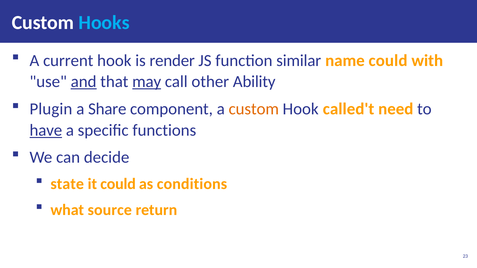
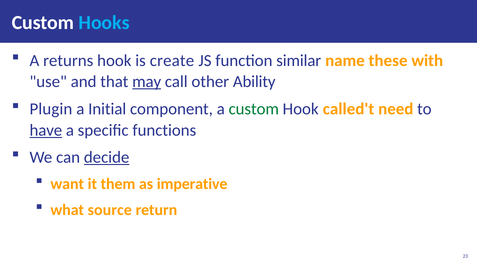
current: current -> returns (68, 61)
render: render -> create (172, 61)
name could: could -> these (388, 61)
and underline: present -> none (84, 82)
Share: Share -> Initial (107, 109)
custom colour: orange -> green (254, 109)
decide underline: none -> present (107, 158)
state: state -> want (67, 184)
it could: could -> them (118, 184)
conditions: conditions -> imperative (192, 184)
